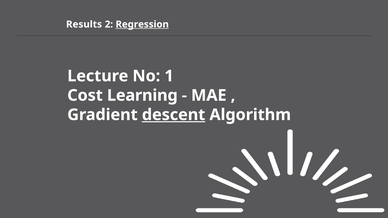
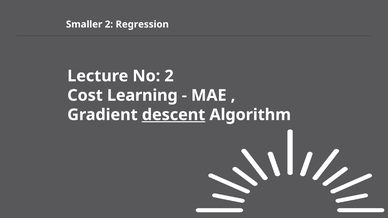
Results: Results -> Smaller (84, 24)
Regression underline: present -> none (142, 24)
No 1: 1 -> 2 (169, 76)
